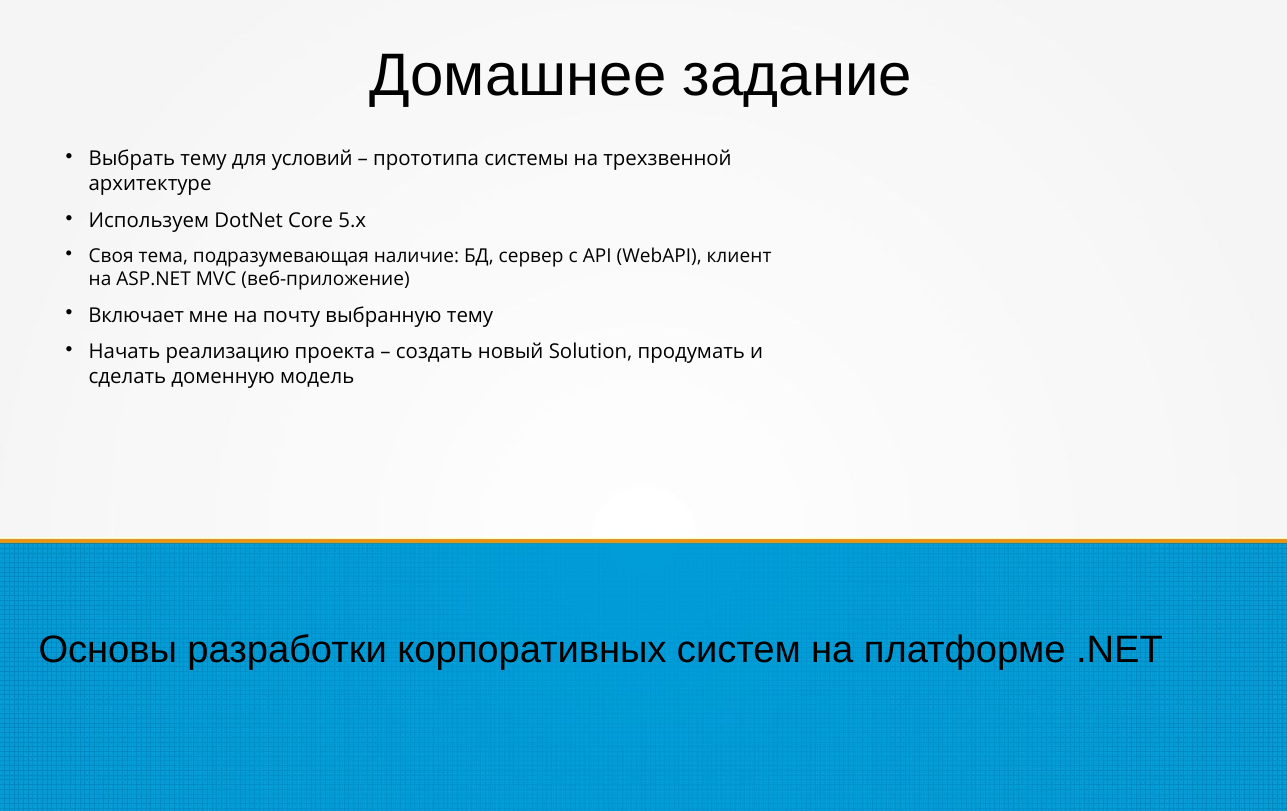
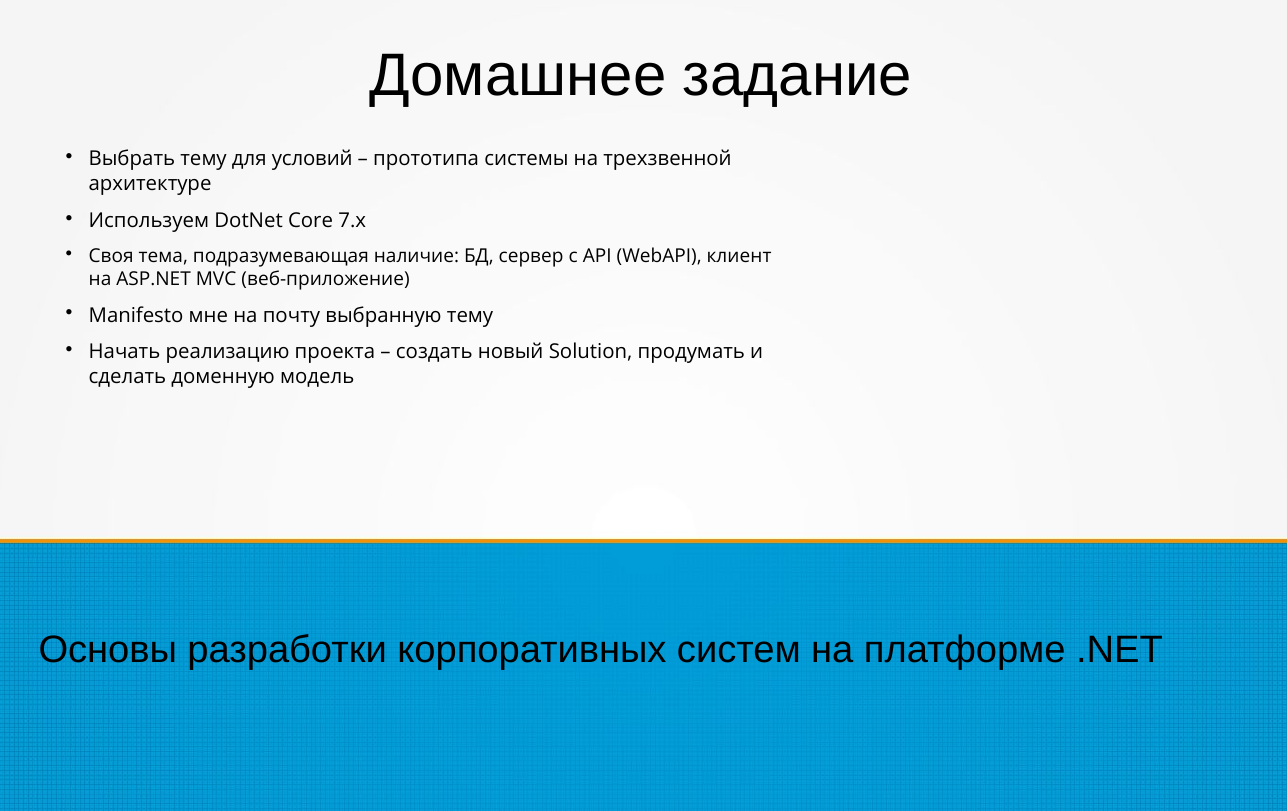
5.x: 5.x -> 7.x (352, 220)
Включает: Включает -> Manifesto (136, 315)
